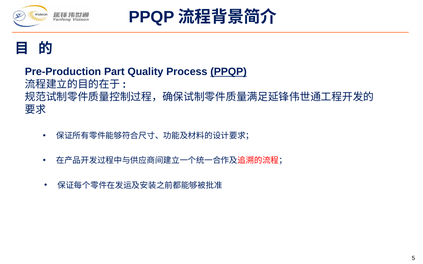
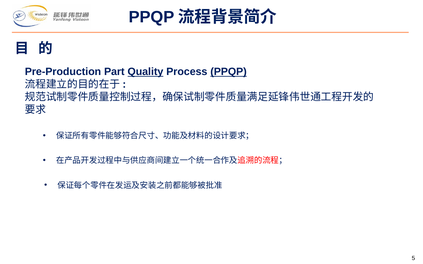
Quality underline: none -> present (145, 72)
